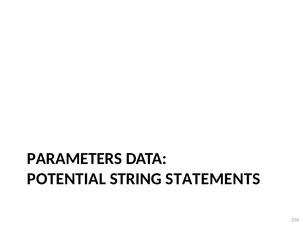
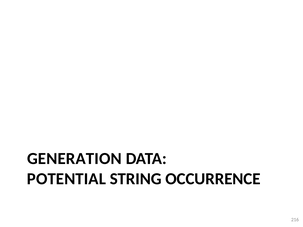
PARAMETERS: PARAMETERS -> GENERATION (74, 159)
STATEMENTS: STATEMENTS -> OCCURRENCE (213, 179)
